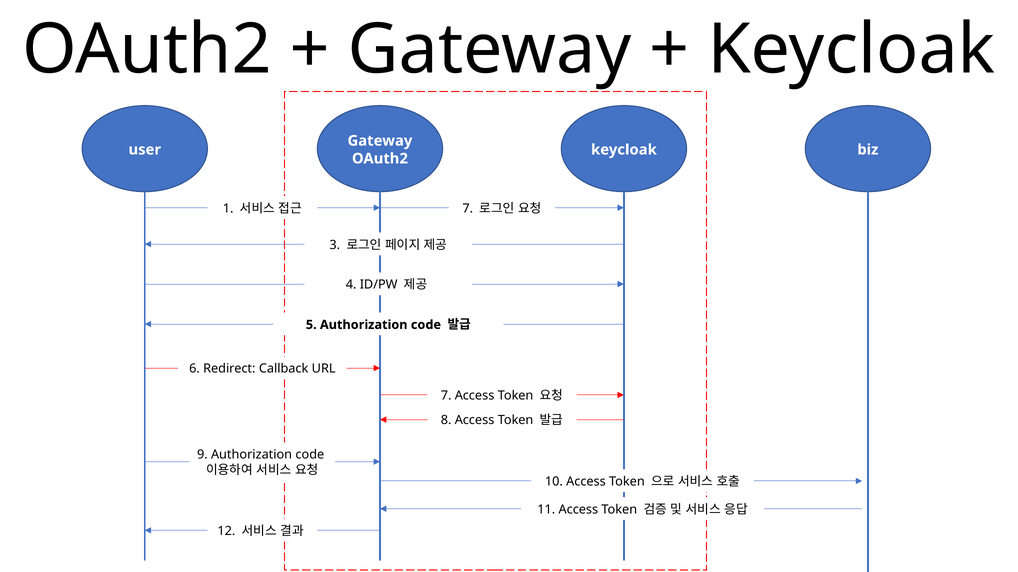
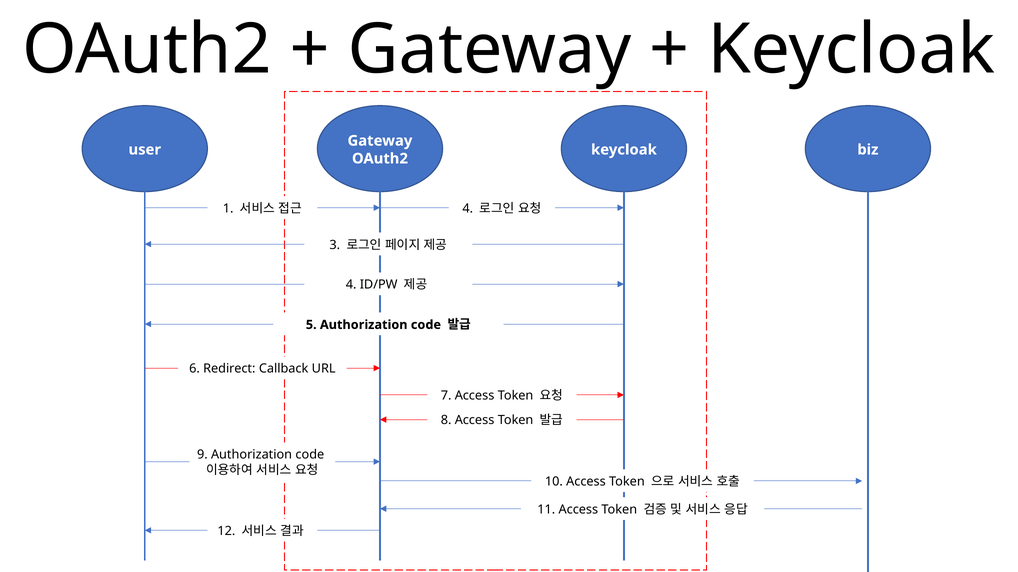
7: 7 -> 4 (468, 209)
